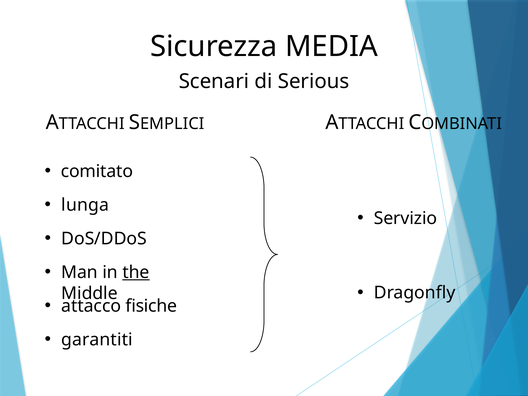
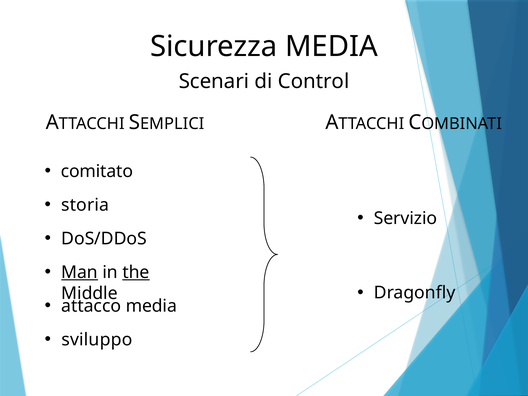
Serious: Serious -> Control (314, 81)
lunga: lunga -> storia (85, 205)
Man underline: none -> present (80, 272)
attacco fisiche: fisiche -> media (151, 306)
garantiti: garantiti -> sviluppo (97, 340)
